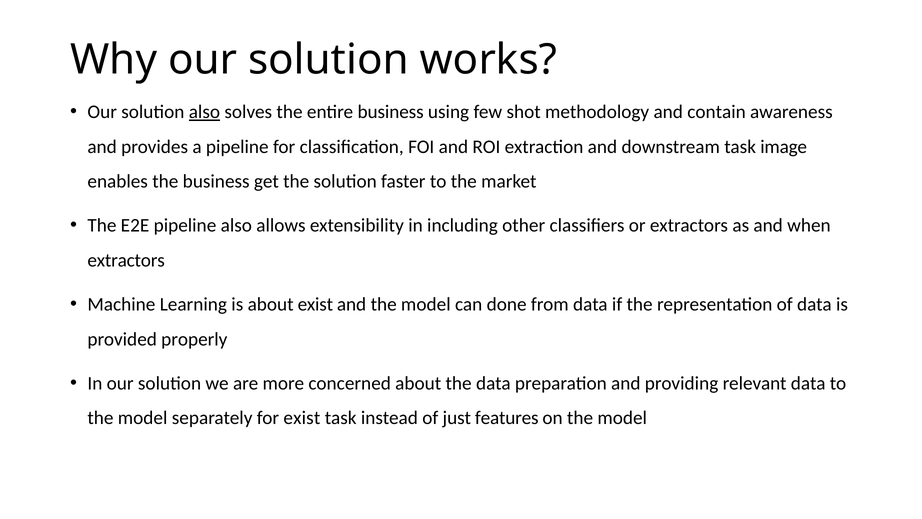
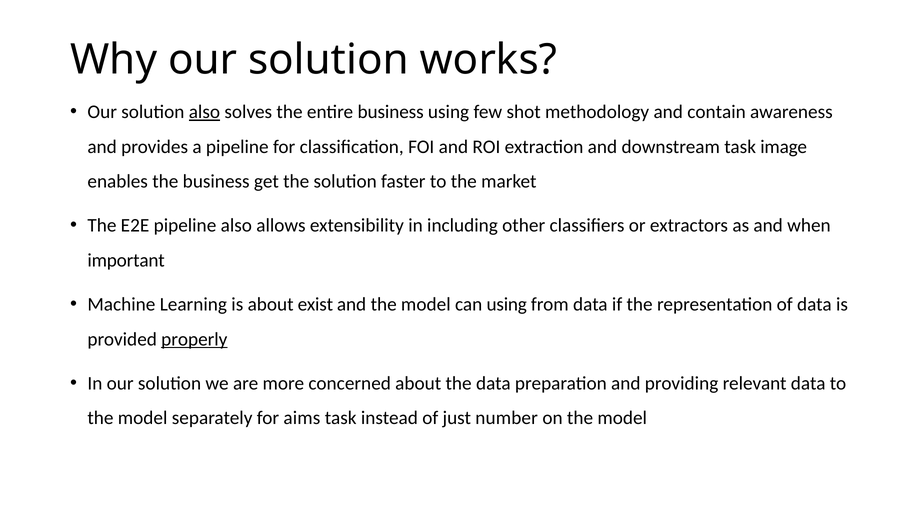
extractors: extractors -> important (126, 260)
can done: done -> using (507, 304)
properly underline: none -> present (194, 339)
for exist: exist -> aims (302, 418)
features: features -> number (507, 418)
